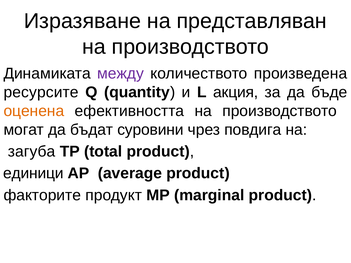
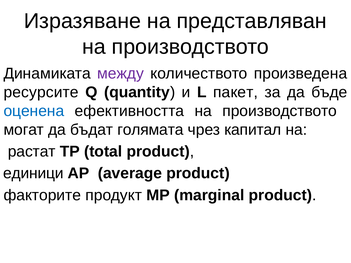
акция: акция -> пакет (236, 92)
оценена colour: orange -> blue (34, 111)
суровини: суровини -> голямата (150, 130)
повдига: повдига -> капитал (253, 130)
загуба: загуба -> растат (32, 152)
